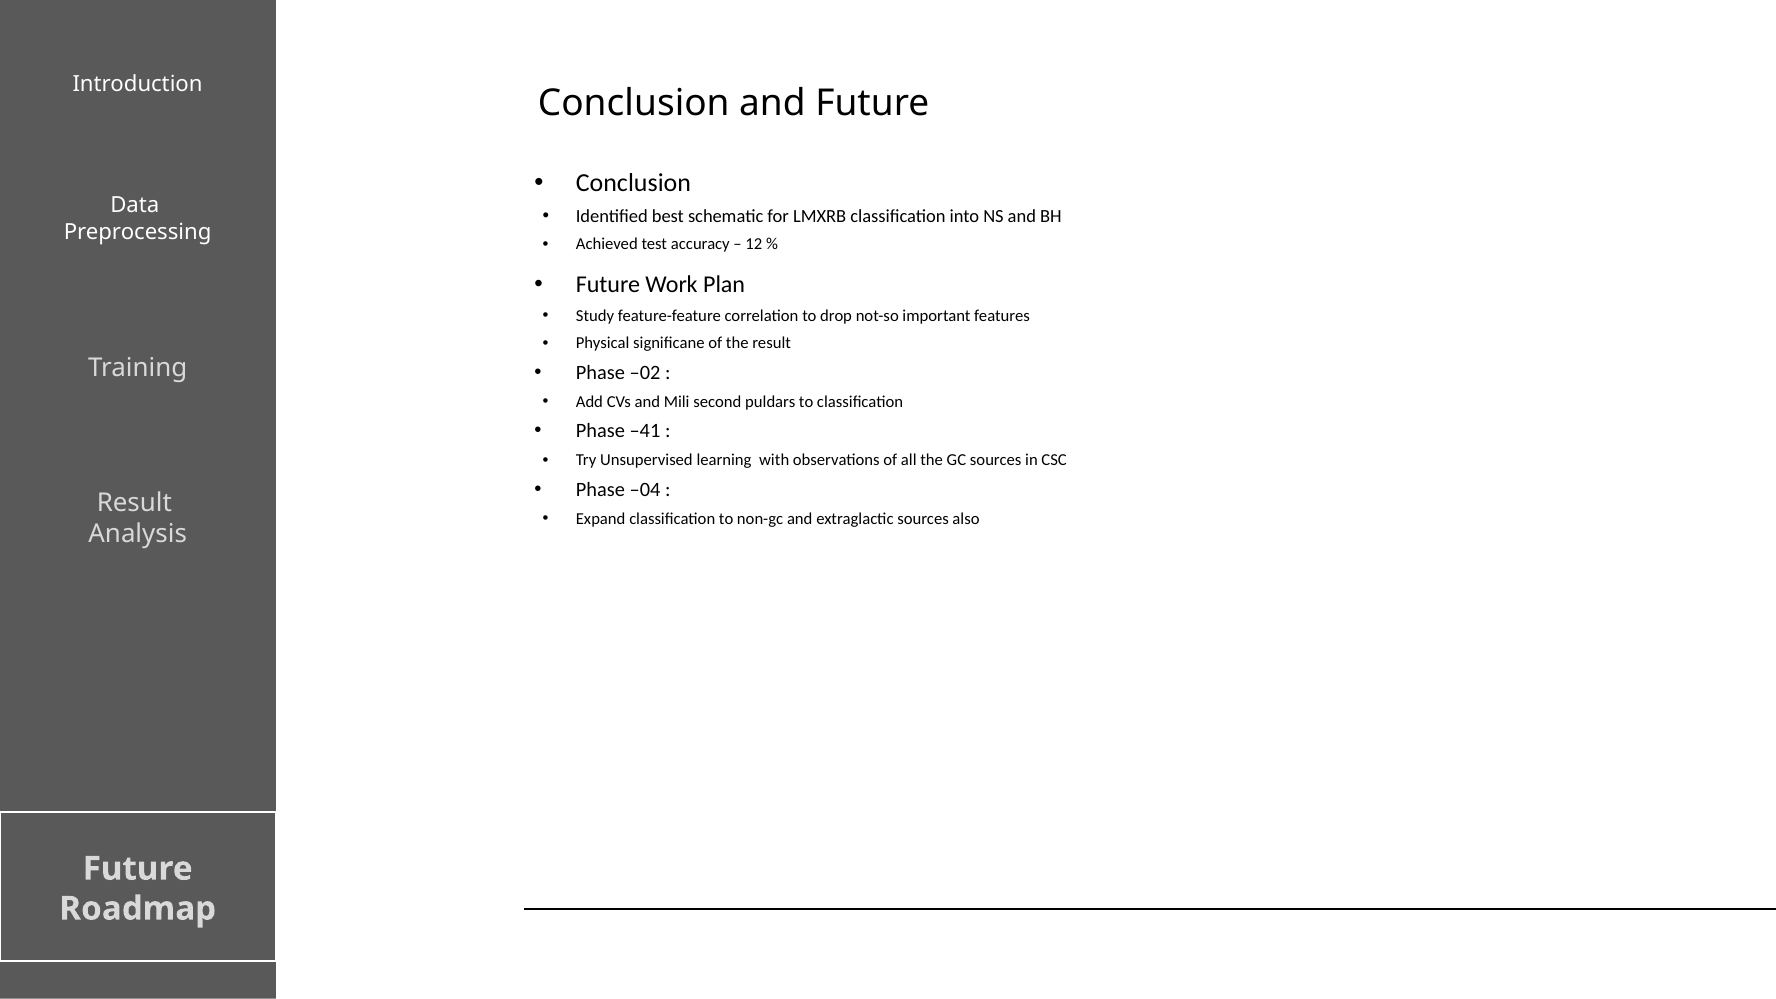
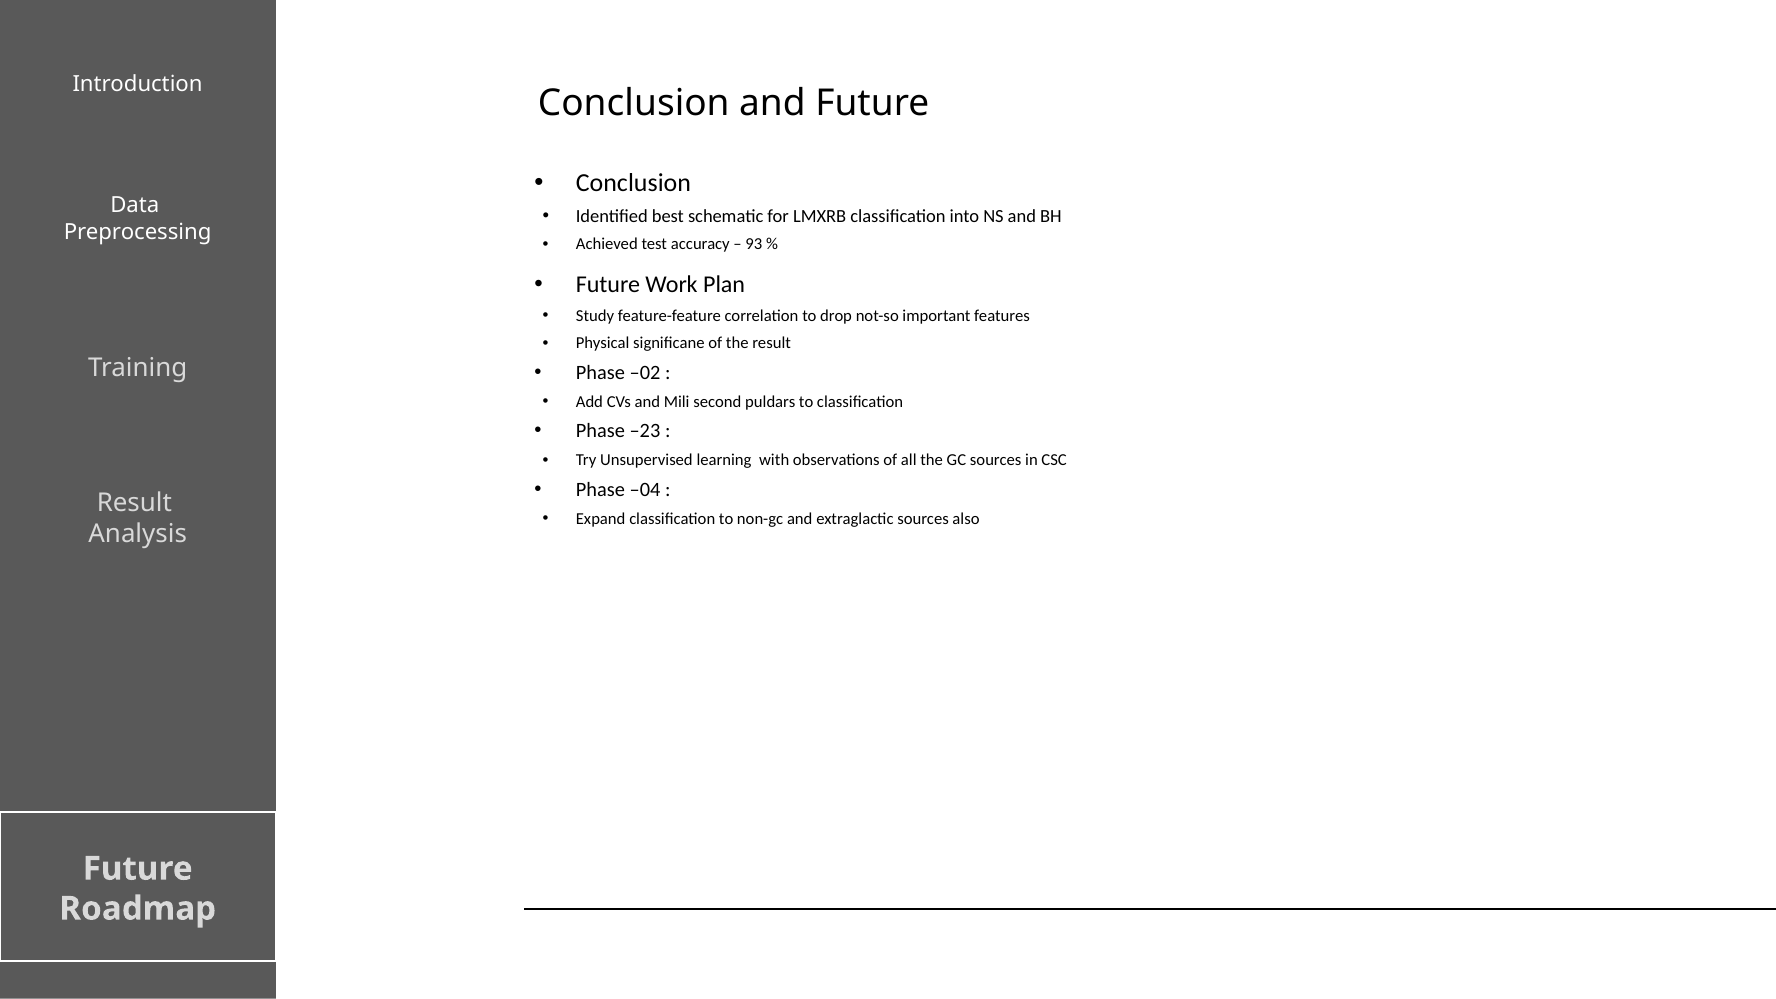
12: 12 -> 93 (754, 244)
–41: –41 -> –23 (645, 431)
